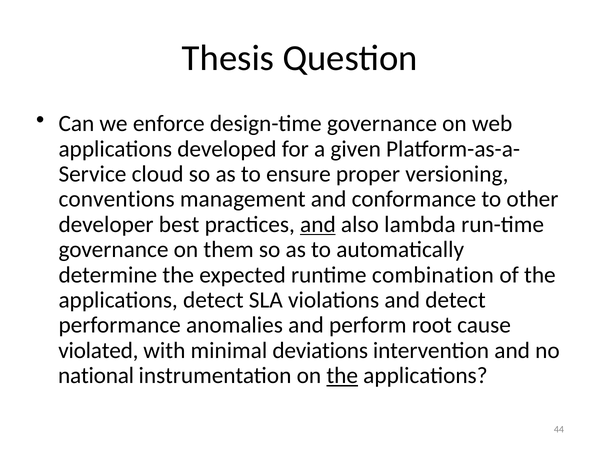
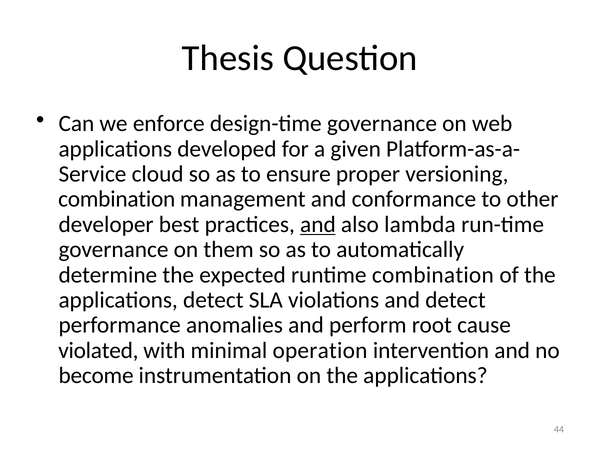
conventions: conventions -> combination (117, 199)
deviations: deviations -> operation (320, 350)
national: national -> become (96, 376)
the underline: present -> none (342, 376)
